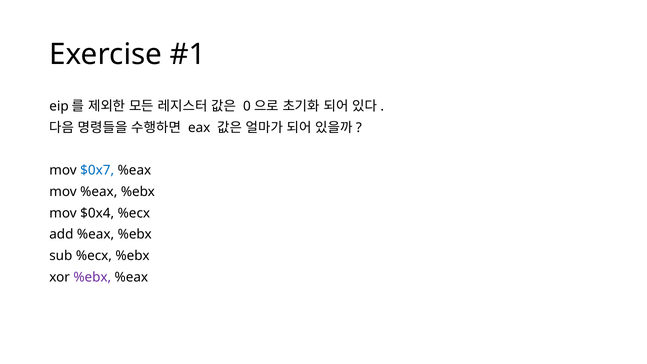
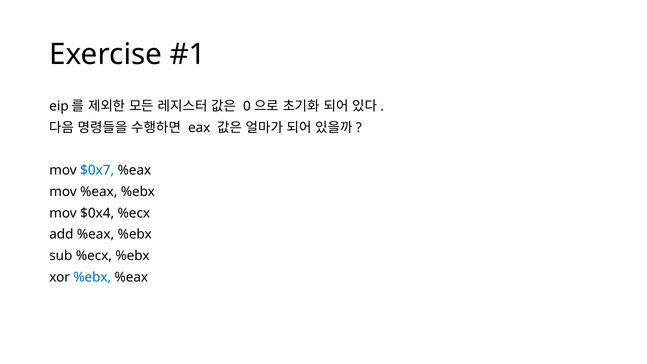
%ebx colour: purple -> blue (92, 277)
